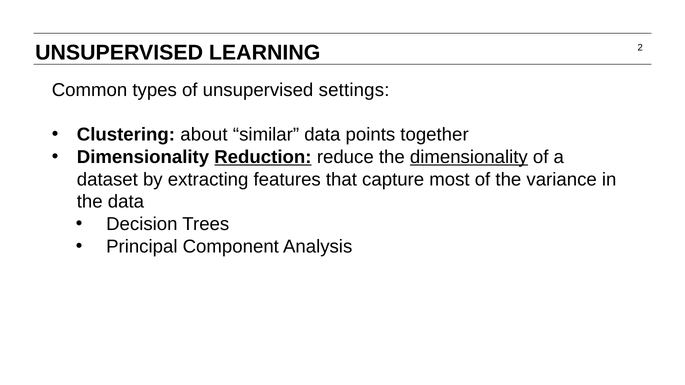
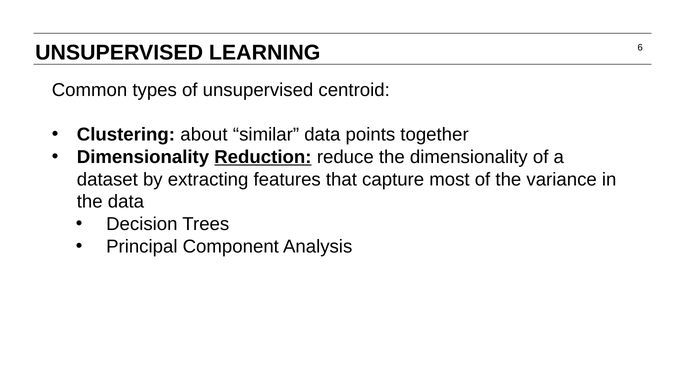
2: 2 -> 6 (640, 47)
settings: settings -> centroid (354, 90)
dimensionality underline: present -> none (469, 157)
